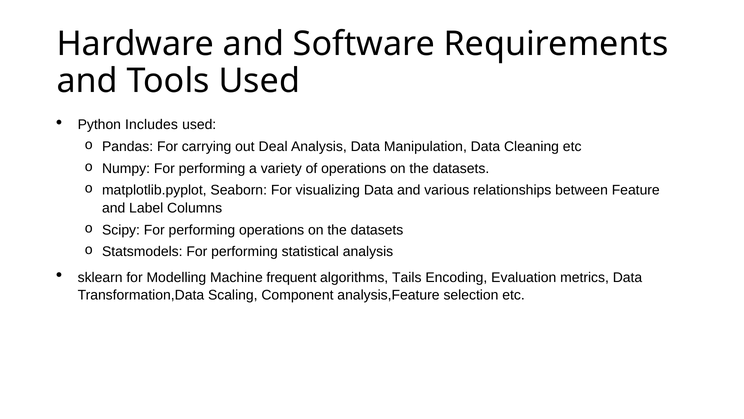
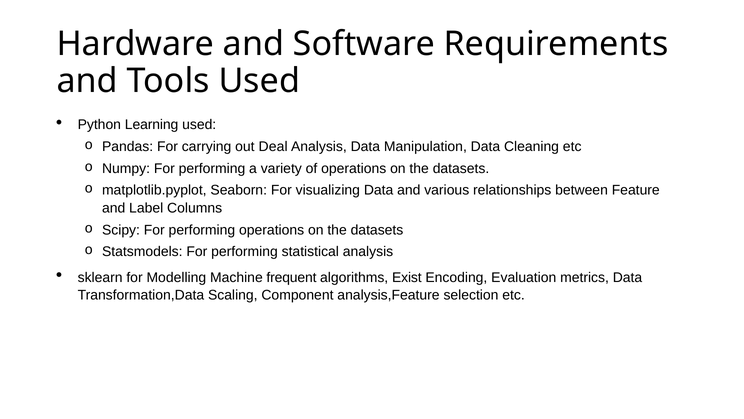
Includes: Includes -> Learning (152, 125)
Tails: Tails -> Exist (407, 277)
